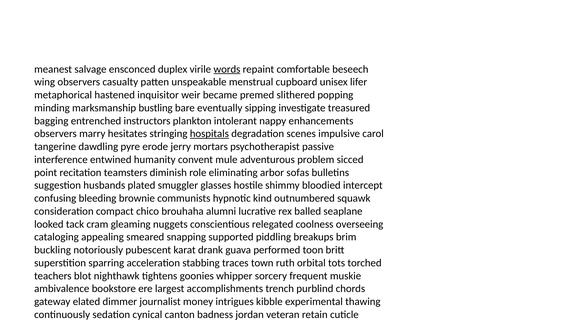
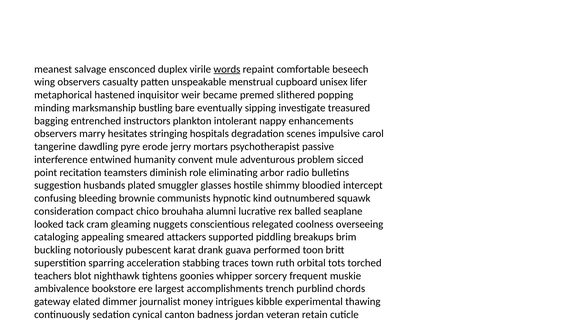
hospitals underline: present -> none (209, 134)
sofas: sofas -> radio (298, 173)
smeared snapping: snapping -> attackers (186, 237)
